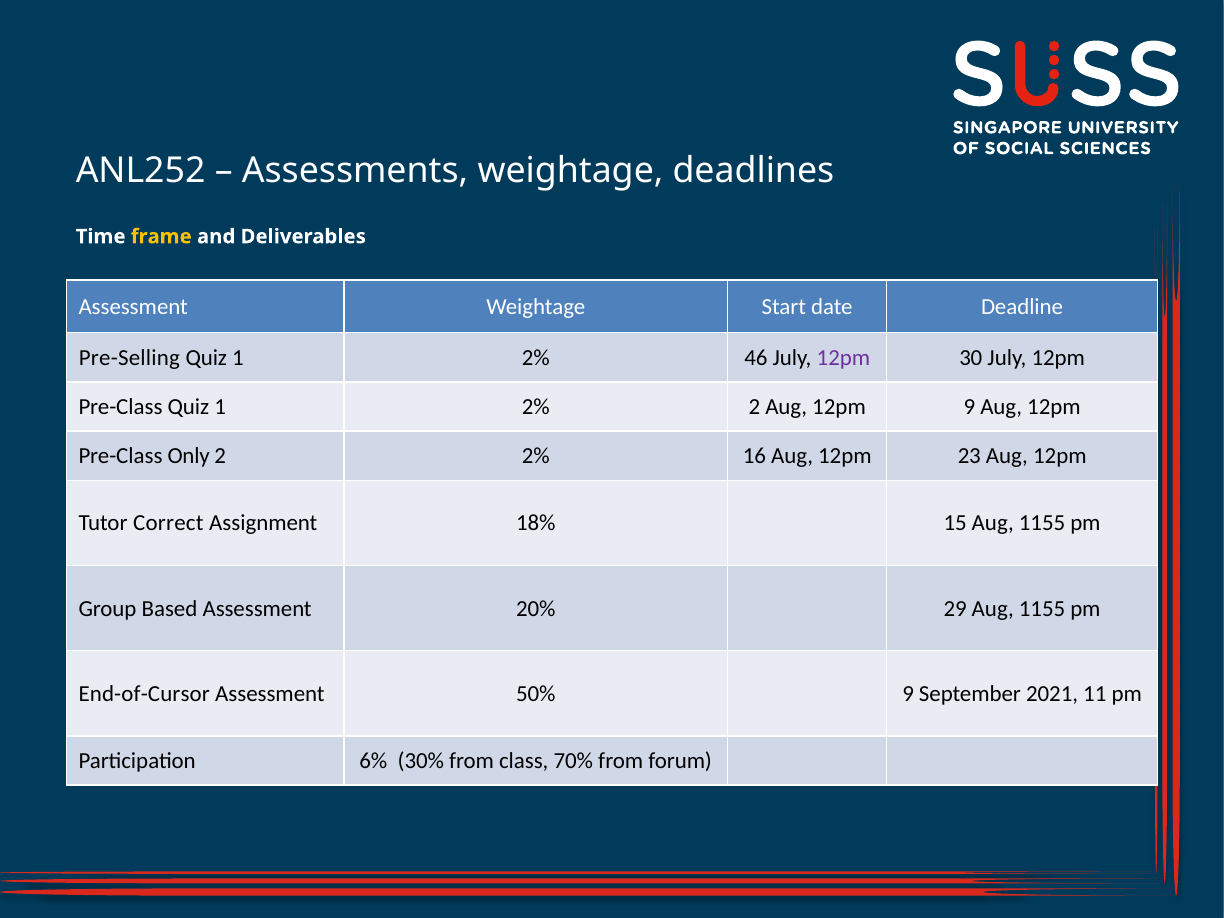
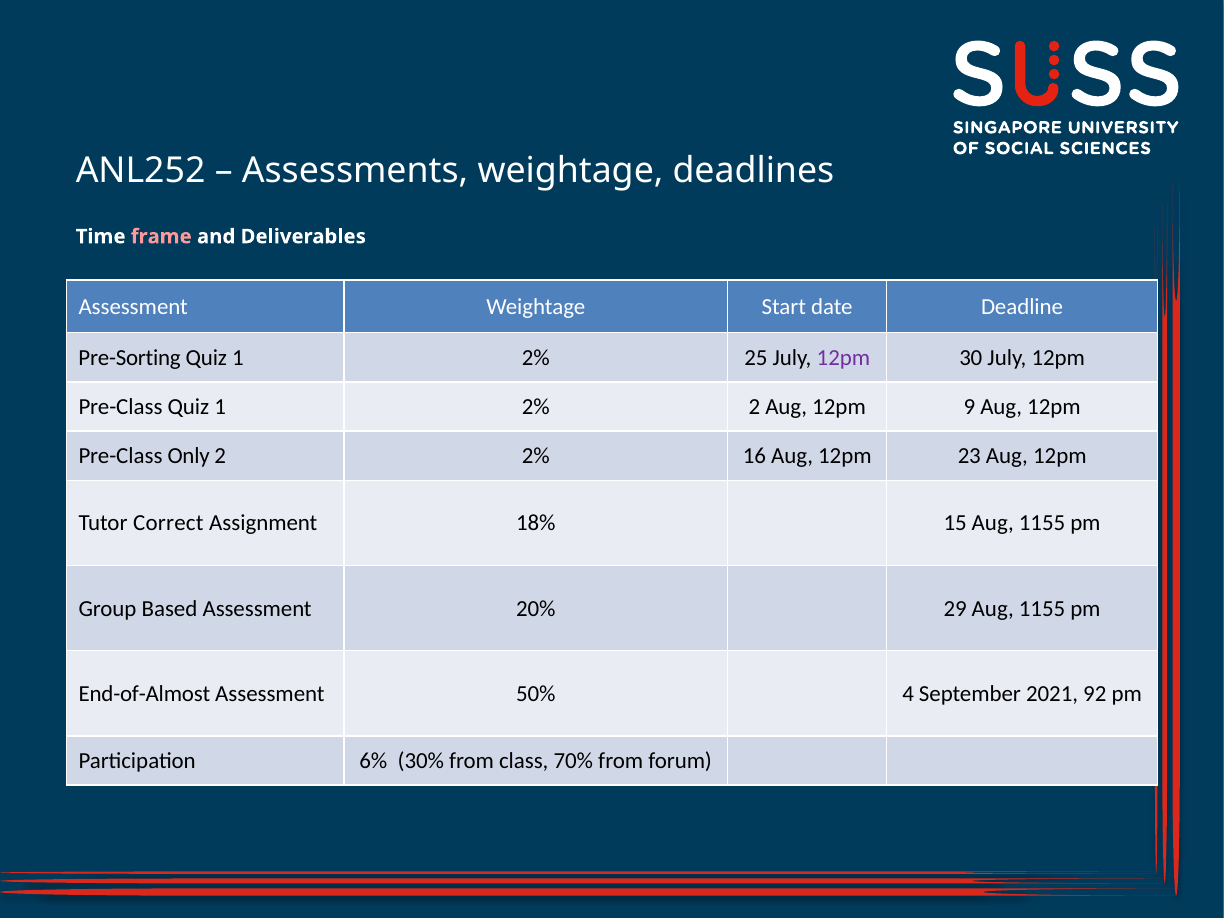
frame colour: yellow -> pink (161, 237)
Pre-Selling: Pre-Selling -> Pre-Sorting (130, 358)
46: 46 -> 25 (756, 358)
End-of-Cursor: End-of-Cursor -> End-of-Almost (144, 694)
50% 9: 9 -> 4 (908, 694)
11: 11 -> 92 (1095, 694)
